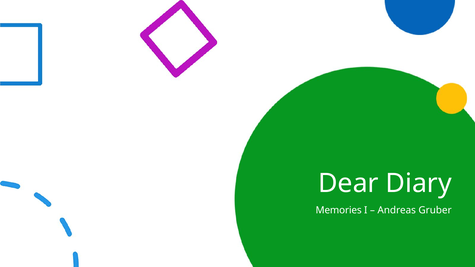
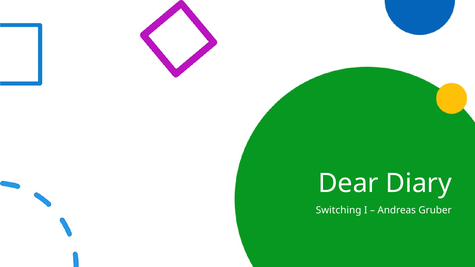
Memories: Memories -> Switching (339, 210)
